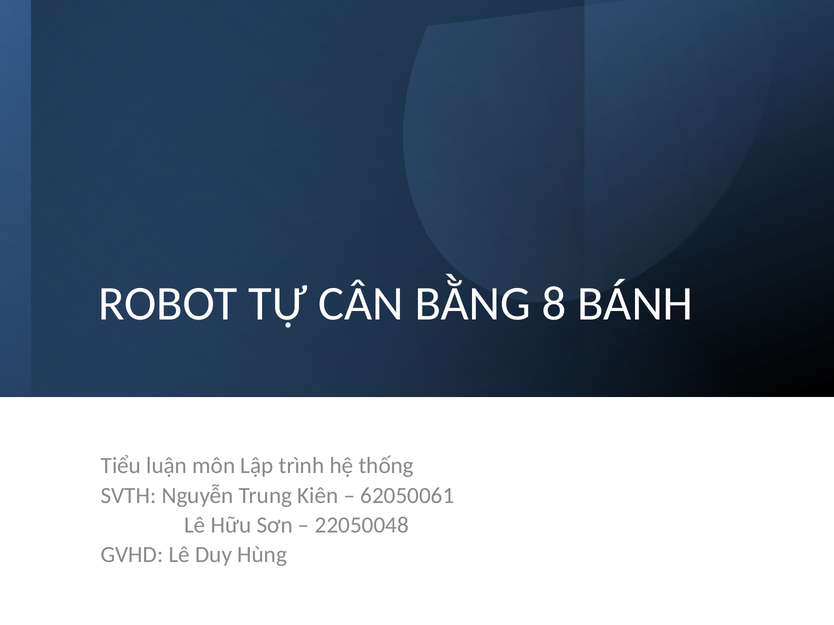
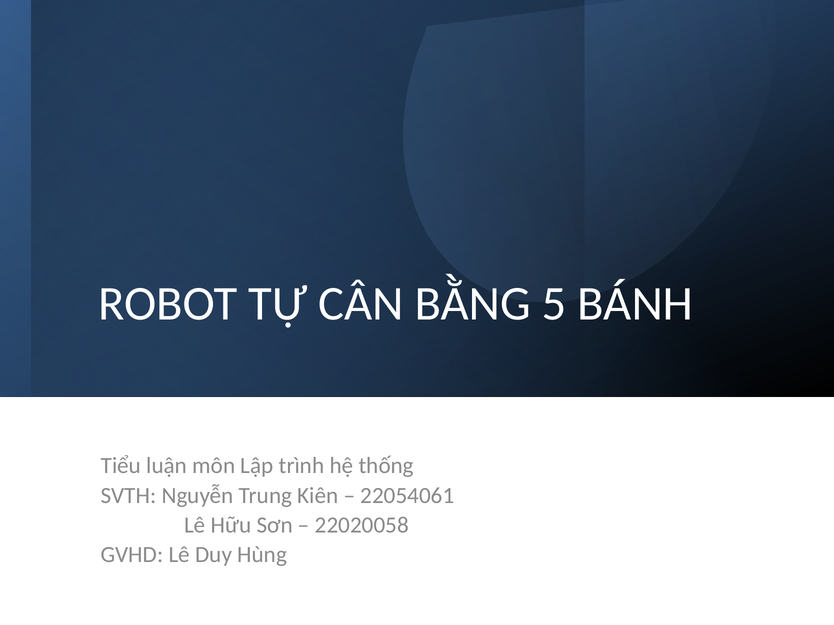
8: 8 -> 5 (554, 304)
62050061: 62050061 -> 22054061 (407, 496)
22050048: 22050048 -> 22020058 (362, 525)
